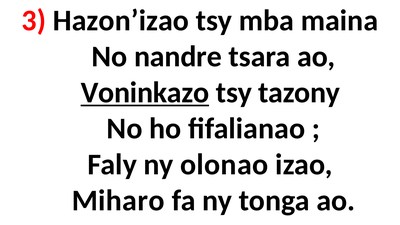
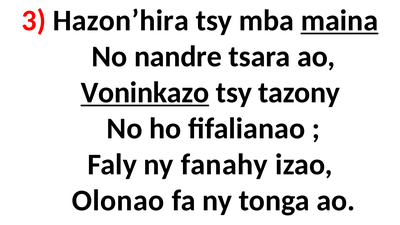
Hazon’izao: Hazon’izao -> Hazon’hira (121, 21)
maina underline: none -> present (339, 21)
olonao: olonao -> fanahy (224, 165)
Miharo: Miharo -> Olonao (118, 201)
